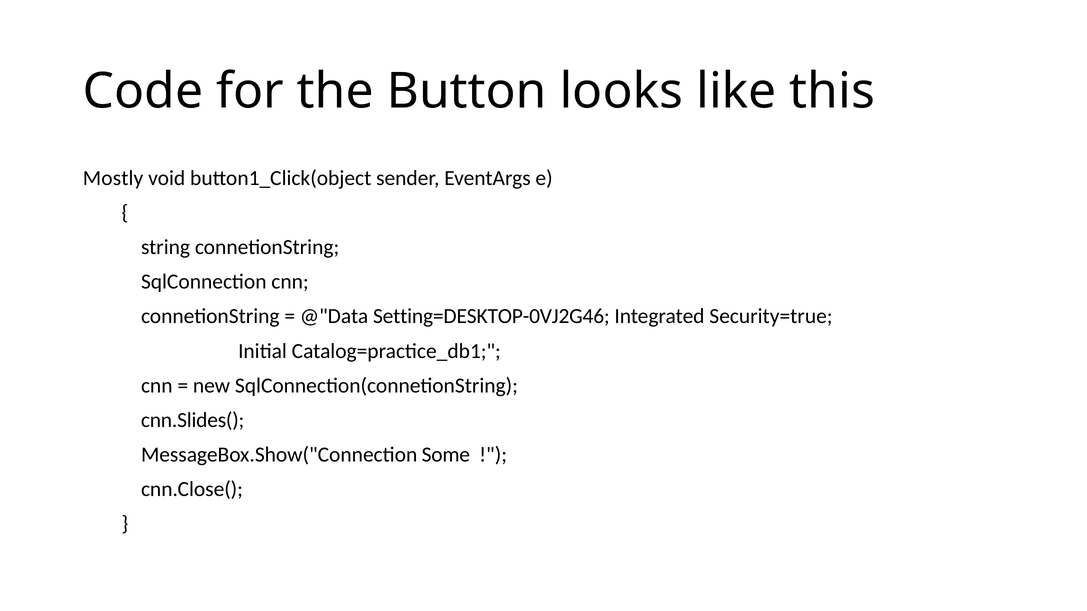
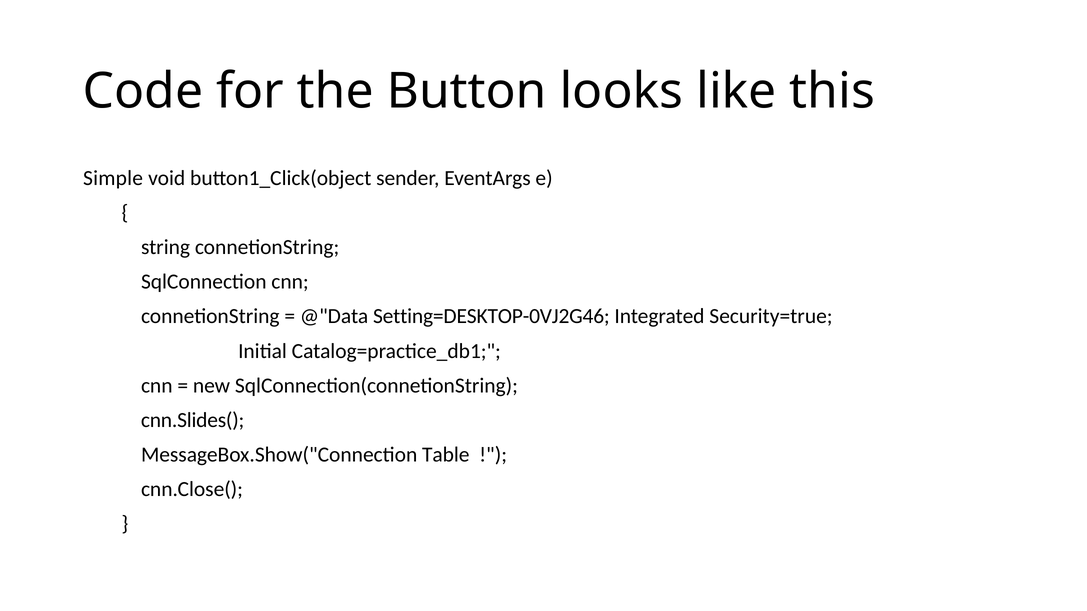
Mostly: Mostly -> Simple (113, 178)
Some: Some -> Table (446, 455)
